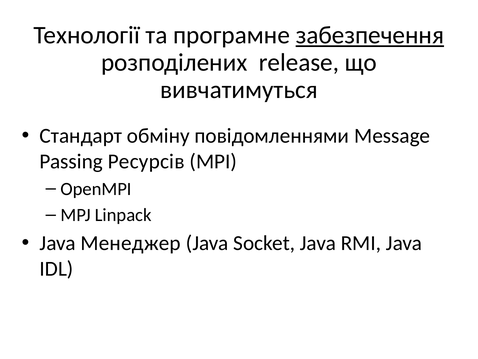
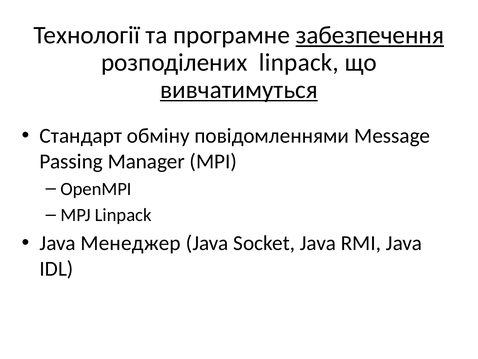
розподілених release: release -> linpack (299, 62)
вивчатимуться underline: none -> present (239, 90)
Ресурсів: Ресурсів -> Manager (146, 161)
